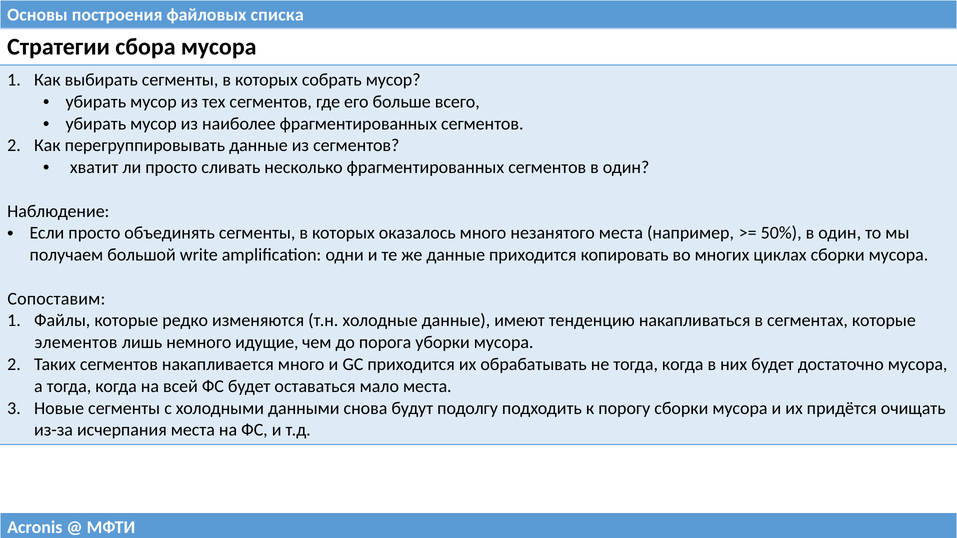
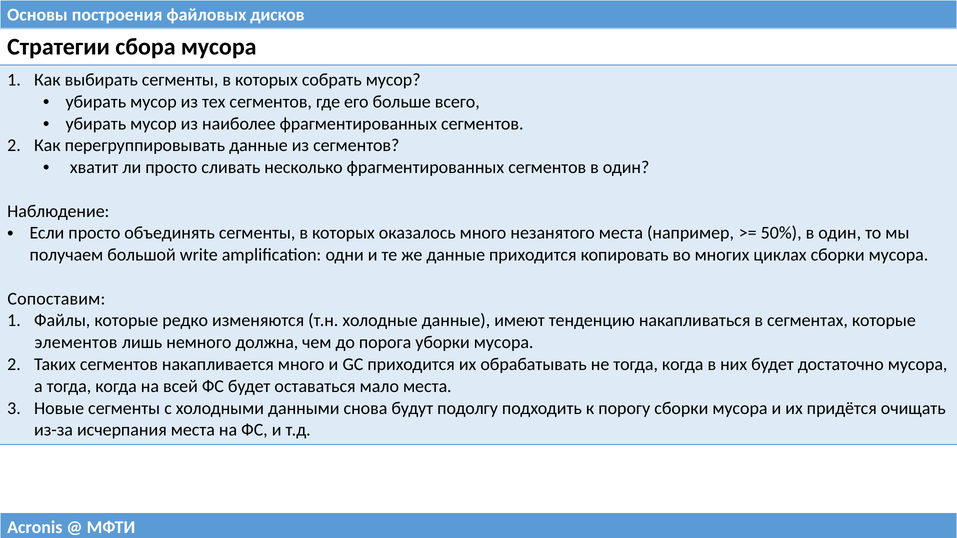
списка: списка -> дисков (277, 15)
идущие: идущие -> должна (267, 343)
